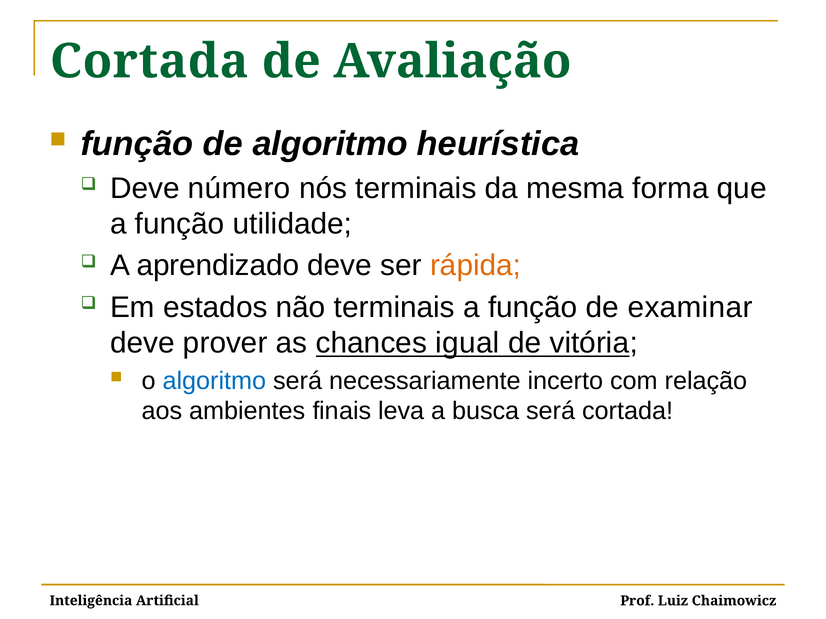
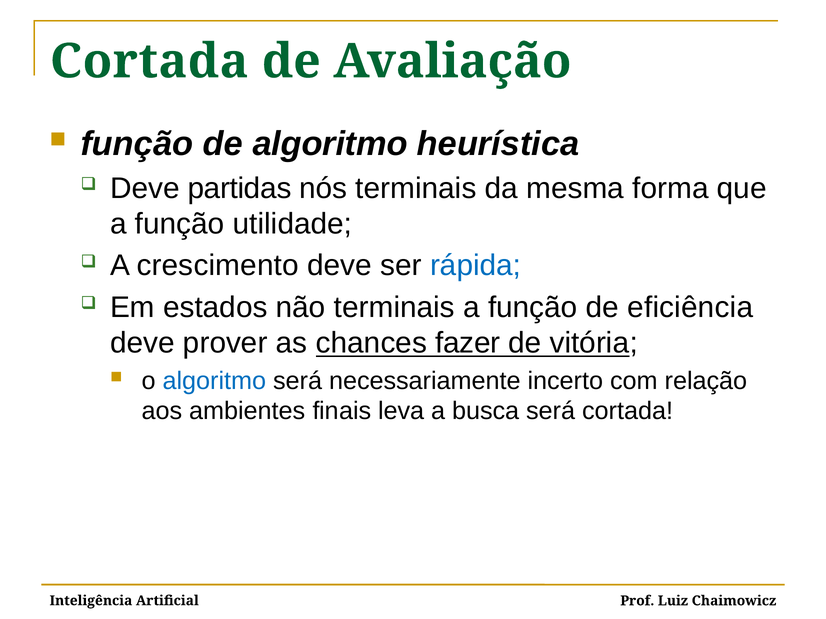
número: número -> partidas (239, 188)
aprendizado: aprendizado -> crescimento (218, 266)
rápida colour: orange -> blue (476, 266)
examinar: examinar -> eficiência (690, 308)
igual: igual -> fazer (468, 343)
